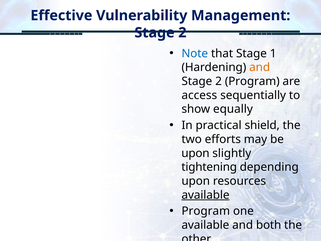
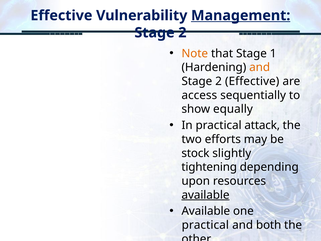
Management underline: none -> present (241, 15)
Note colour: blue -> orange (195, 53)
2 Program: Program -> Effective (252, 81)
shield: shield -> attack (262, 125)
upon: upon -> stock (195, 153)
Program: Program -> Available (206, 211)
available: available -> practical (205, 225)
